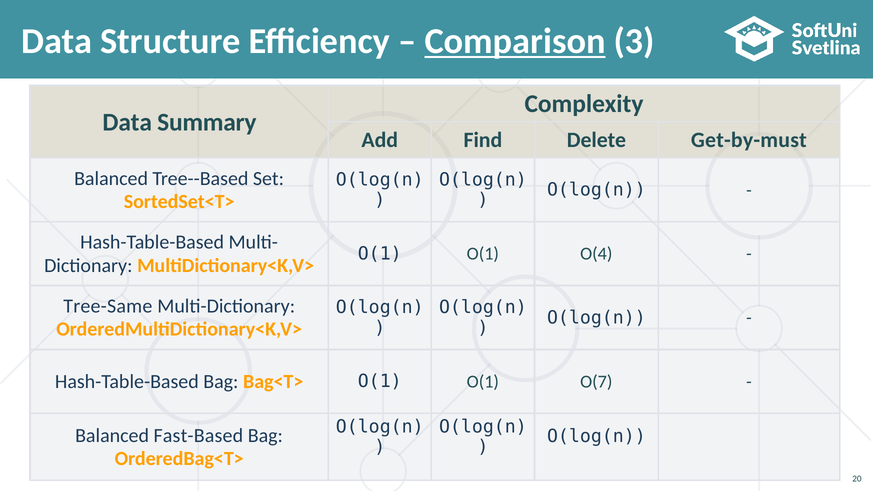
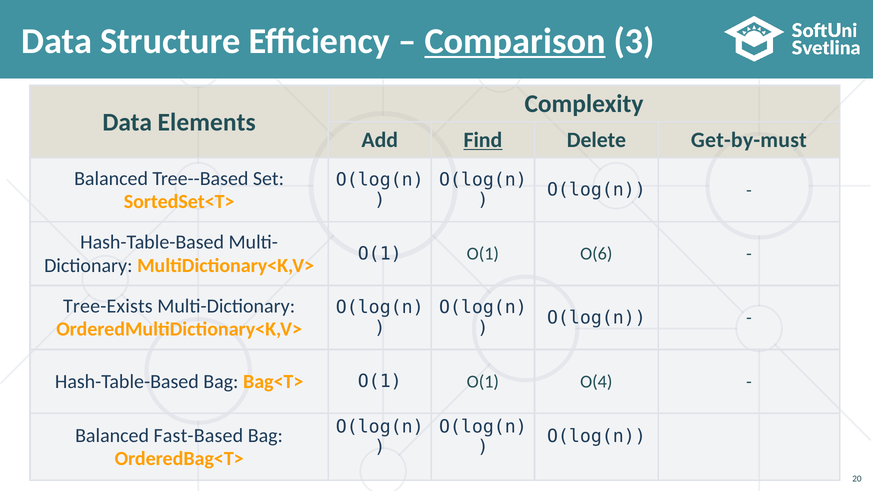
Summary: Summary -> Elements (207, 122)
Find underline: none -> present (483, 140)
O(4: O(4 -> O(6 (596, 254)
Tree-Same: Tree-Same -> Tree-Exists (108, 306)
O(7: O(7 -> O(4 (596, 382)
